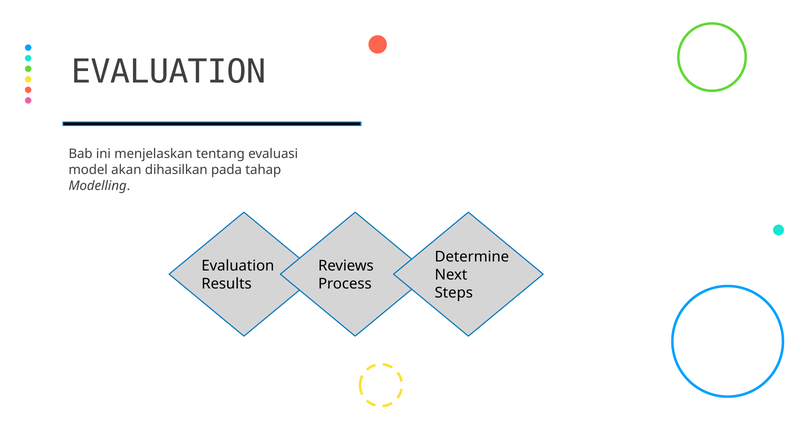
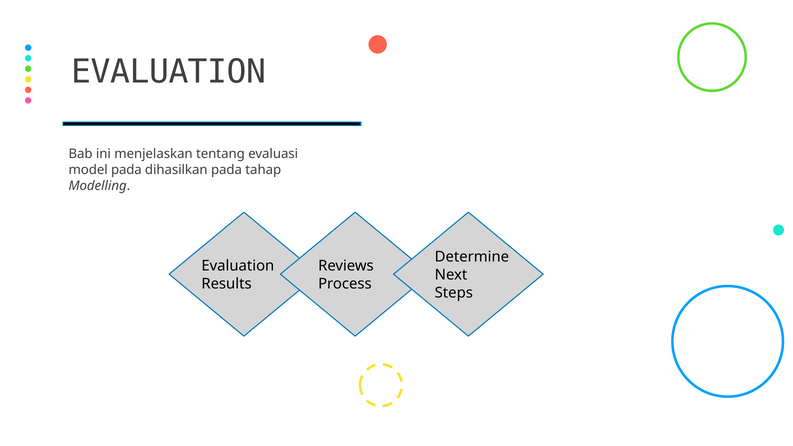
model akan: akan -> pada (126, 170)
